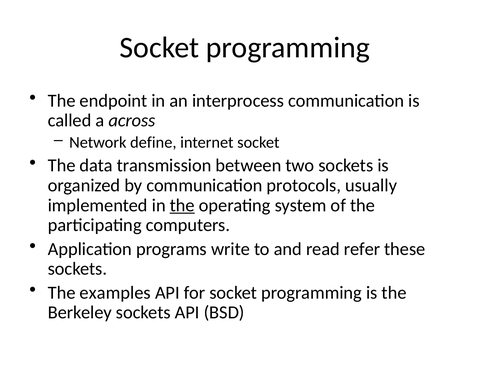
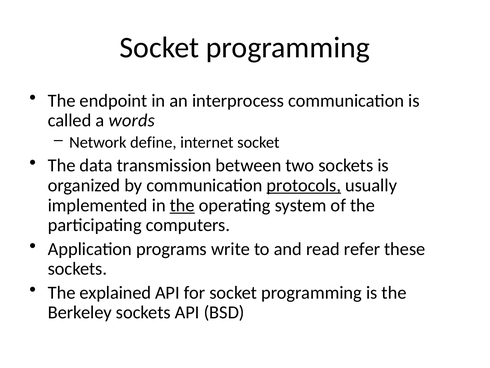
across: across -> words (132, 120)
protocols underline: none -> present (304, 185)
examples: examples -> explained (115, 292)
